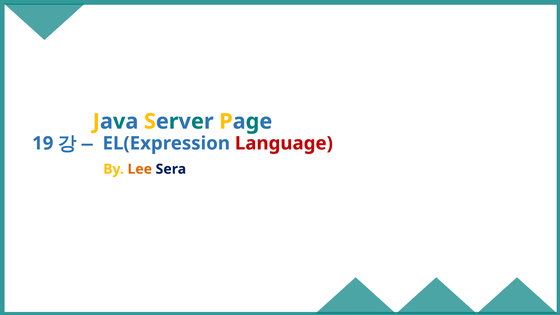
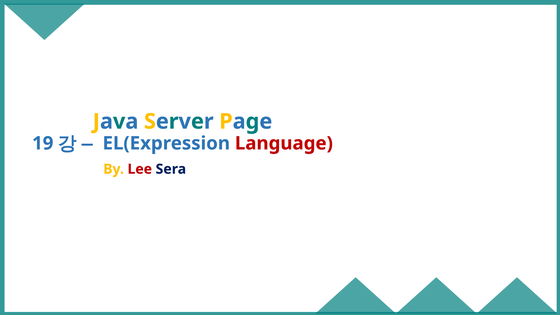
Lee colour: orange -> red (140, 169)
